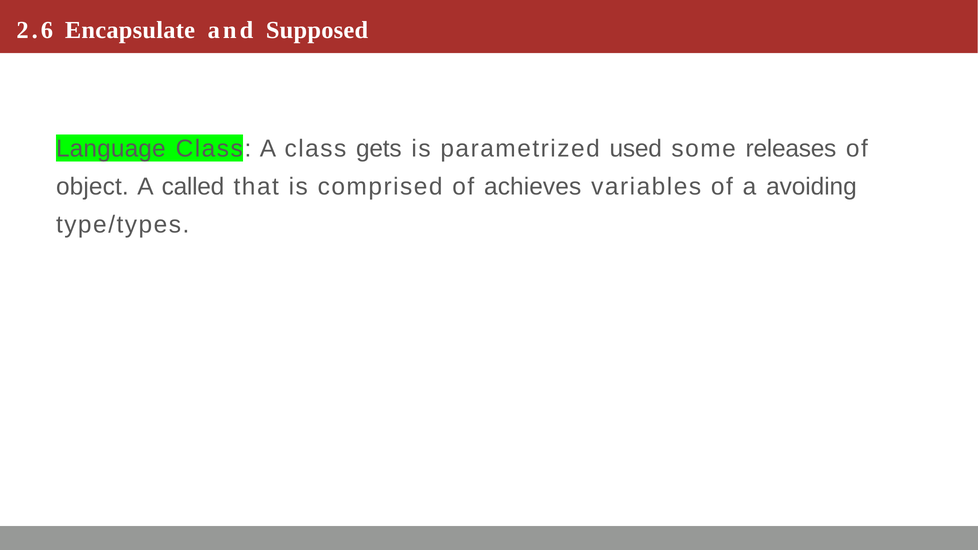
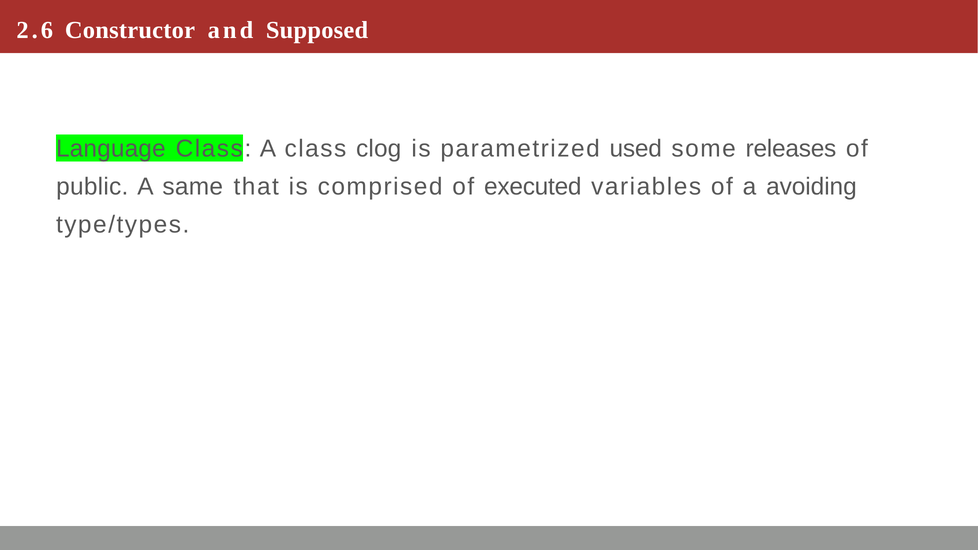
Encapsulate: Encapsulate -> Constructor (130, 30)
gets: gets -> clog (379, 148)
object: object -> public (92, 187)
called: called -> same (193, 187)
achieves: achieves -> executed (533, 187)
